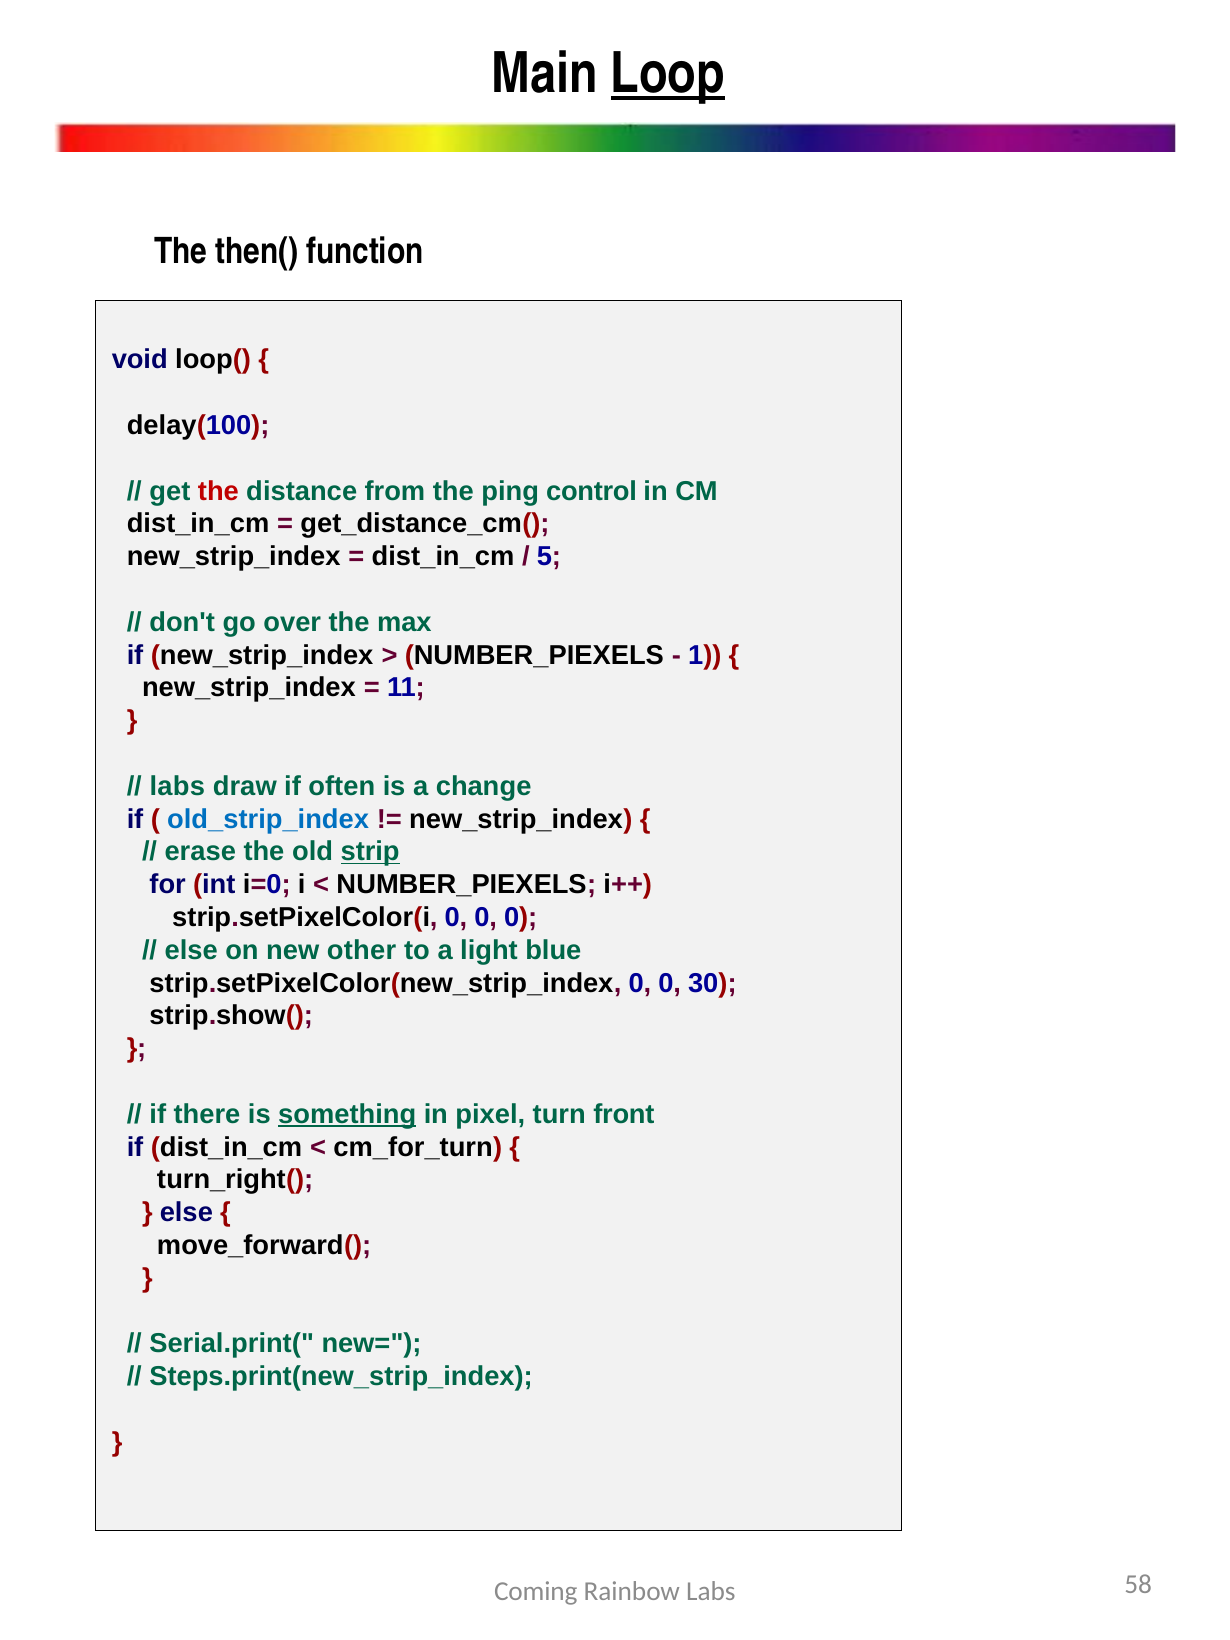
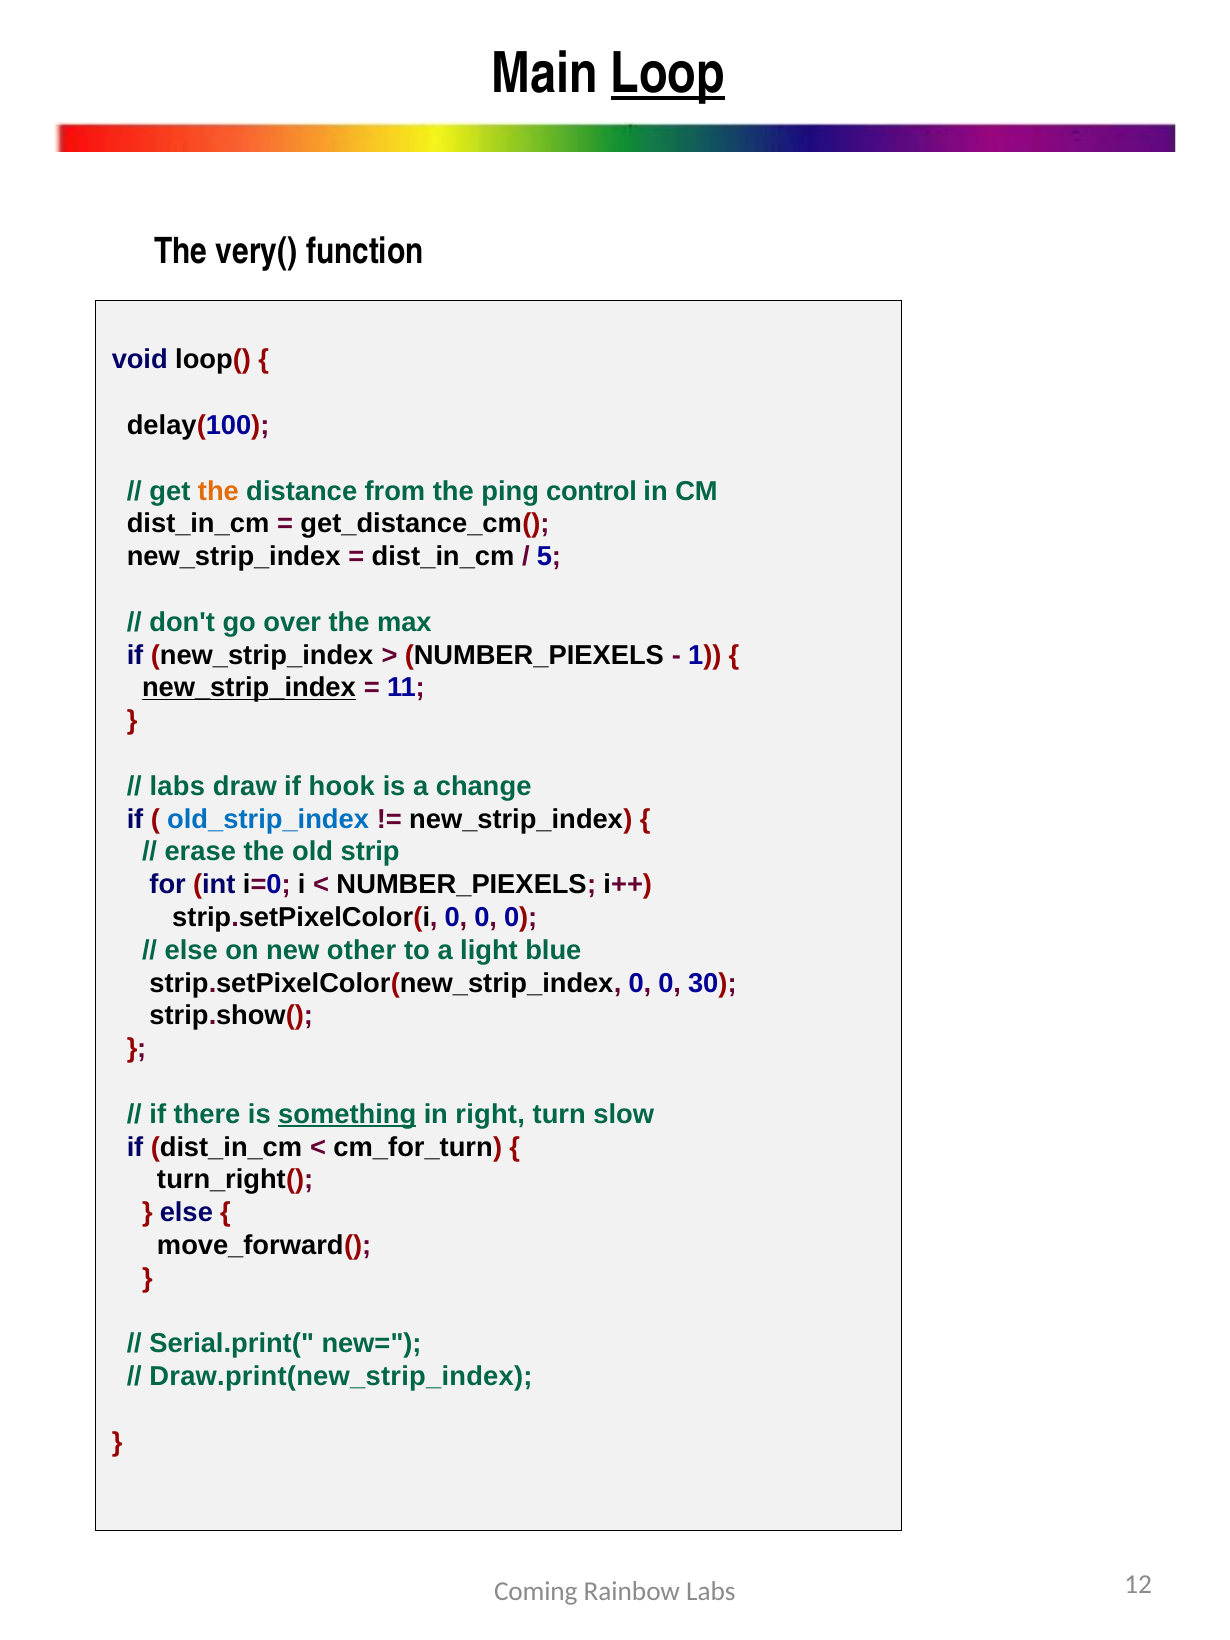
then(: then( -> very( (257, 251)
the colour: red -> orange (218, 491)
new_strip_index underline: none -> present (249, 688)
often: often -> hook (342, 786)
strip underline: present -> none (370, 852)
pixel: pixel -> right (490, 1114)
front: front -> slow (624, 1114)
Steps.print(new_strip_index: Steps.print(new_strip_index -> Draw.print(new_strip_index (341, 1377)
58: 58 -> 12 (1138, 1584)
